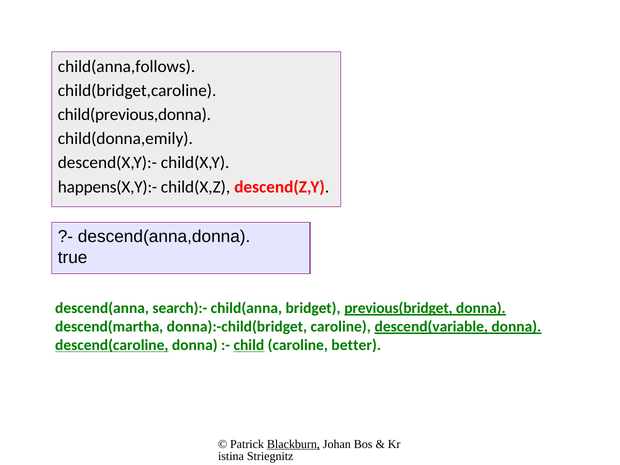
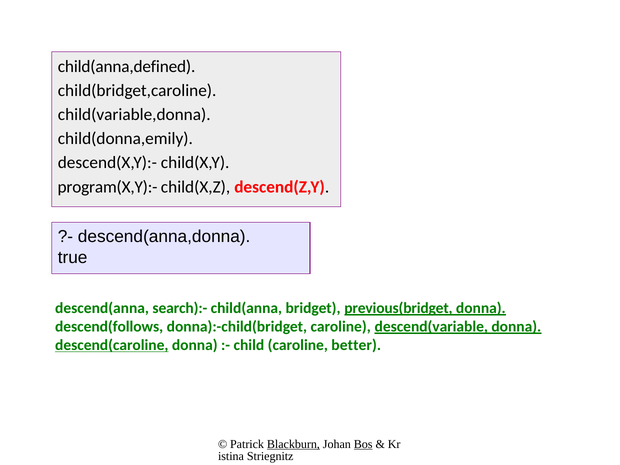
child(anna,follows: child(anna,follows -> child(anna,defined (127, 66)
child(previous,donna: child(previous,donna -> child(variable,donna (134, 115)
happens(X,Y):-: happens(X,Y):- -> program(X,Y):- (108, 187)
descend(martha: descend(martha -> descend(follows (109, 327)
child underline: present -> none (249, 345)
Bos underline: none -> present (363, 444)
